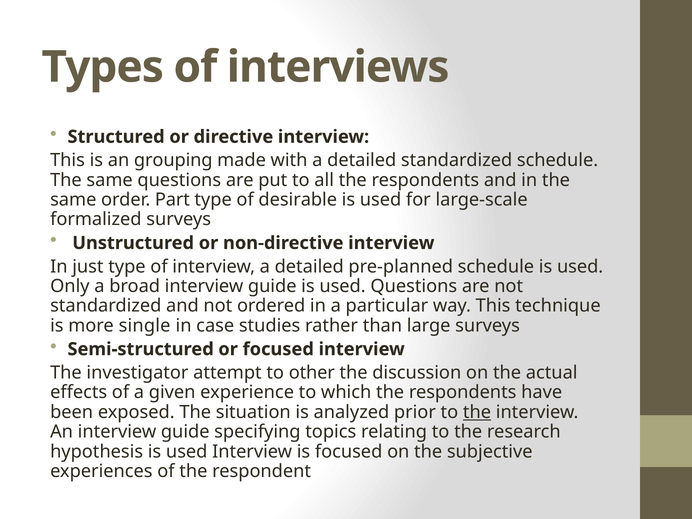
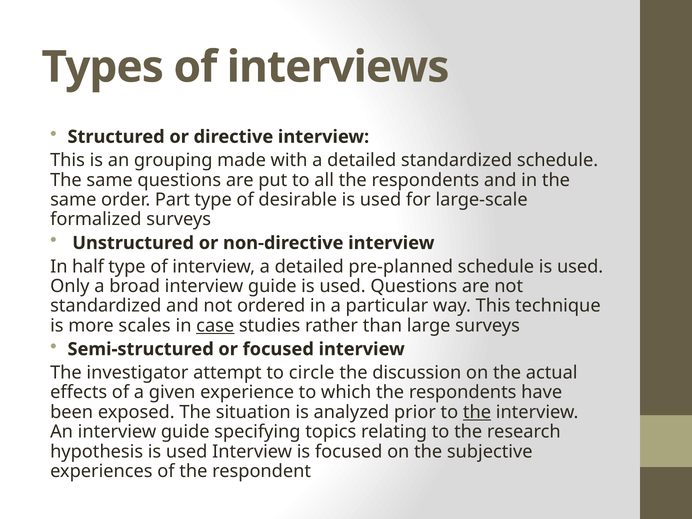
just: just -> half (88, 266)
single: single -> scales (145, 326)
case underline: none -> present (215, 326)
other: other -> circle (312, 373)
